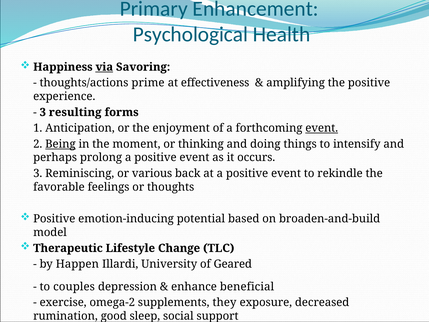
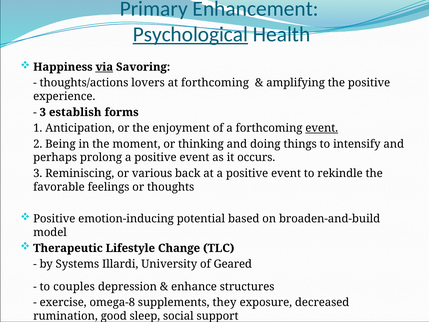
Psychological underline: none -> present (190, 34)
prime: prime -> lovers (148, 83)
at effectiveness: effectiveness -> forthcoming (215, 83)
resulting: resulting -> establish (75, 112)
Being underline: present -> none (60, 144)
Happen: Happen -> Systems (77, 264)
beneficial: beneficial -> structures (247, 286)
omega-2: omega-2 -> omega-8 (112, 302)
